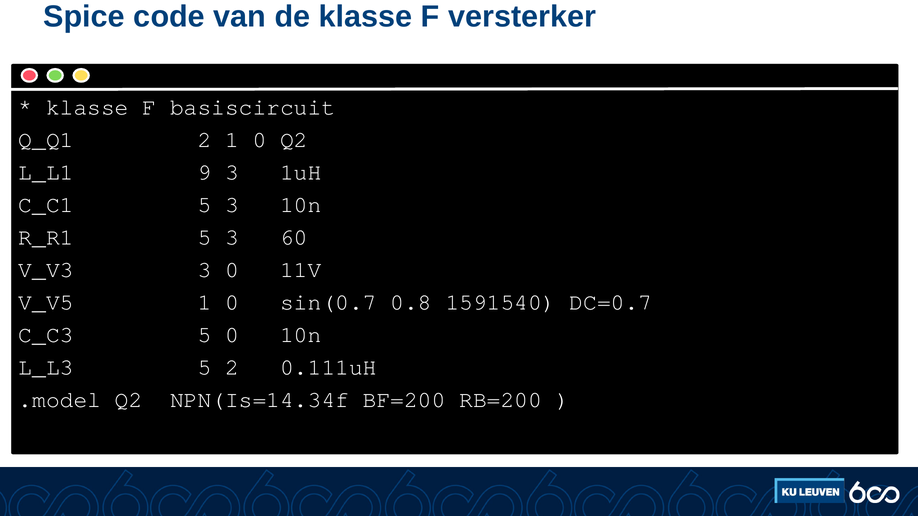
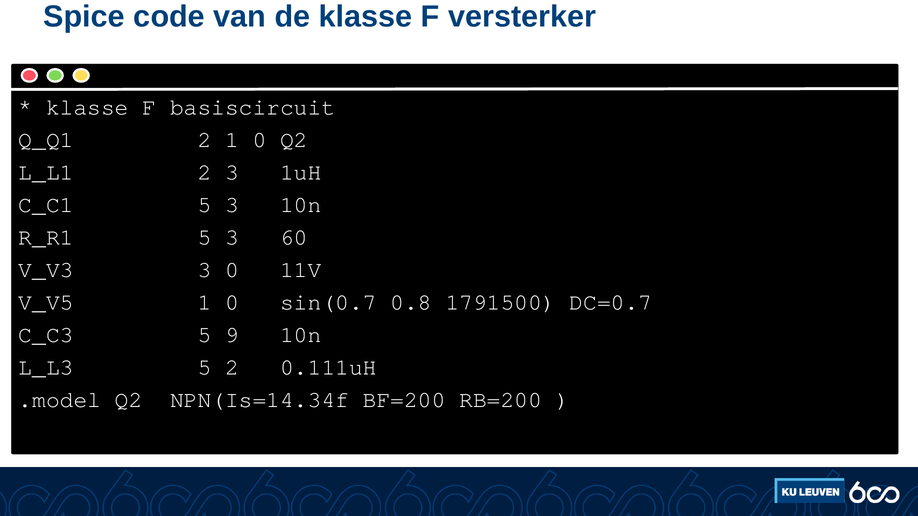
L_L1 9: 9 -> 2 (204, 172)
1591540: 1591540 -> 1791500 (501, 302)
5 0: 0 -> 9 (232, 335)
